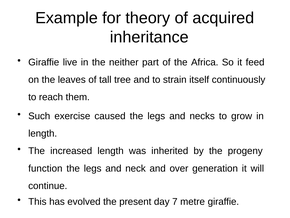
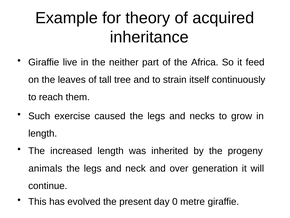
function: function -> animals (45, 168)
7: 7 -> 0 (175, 201)
